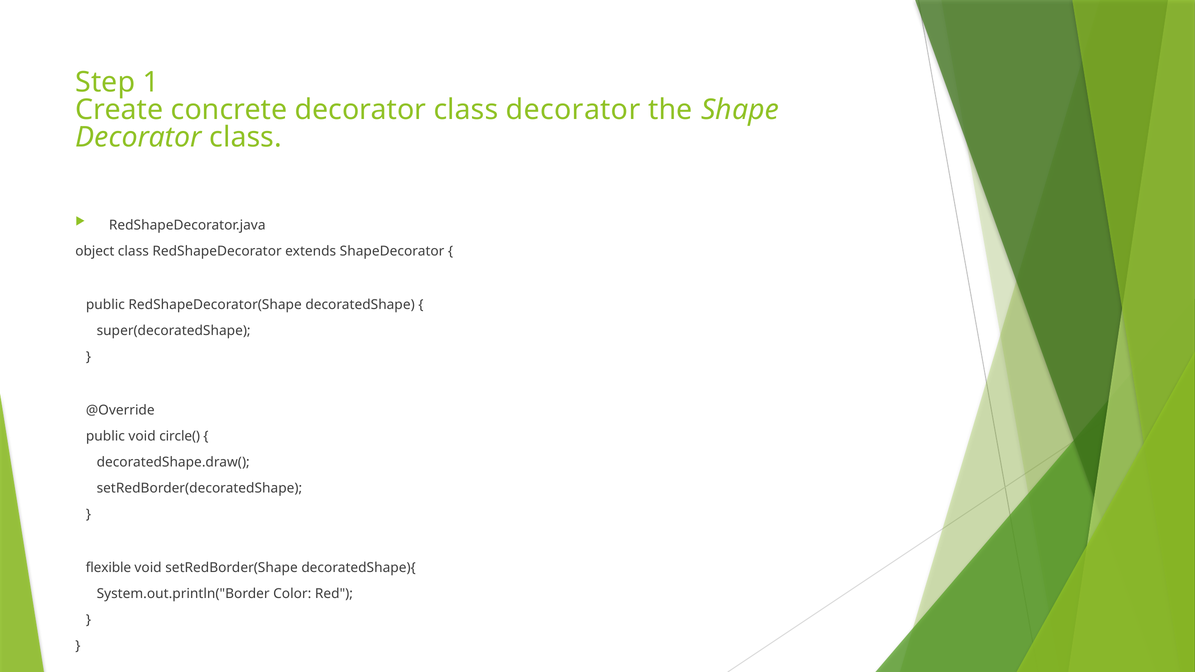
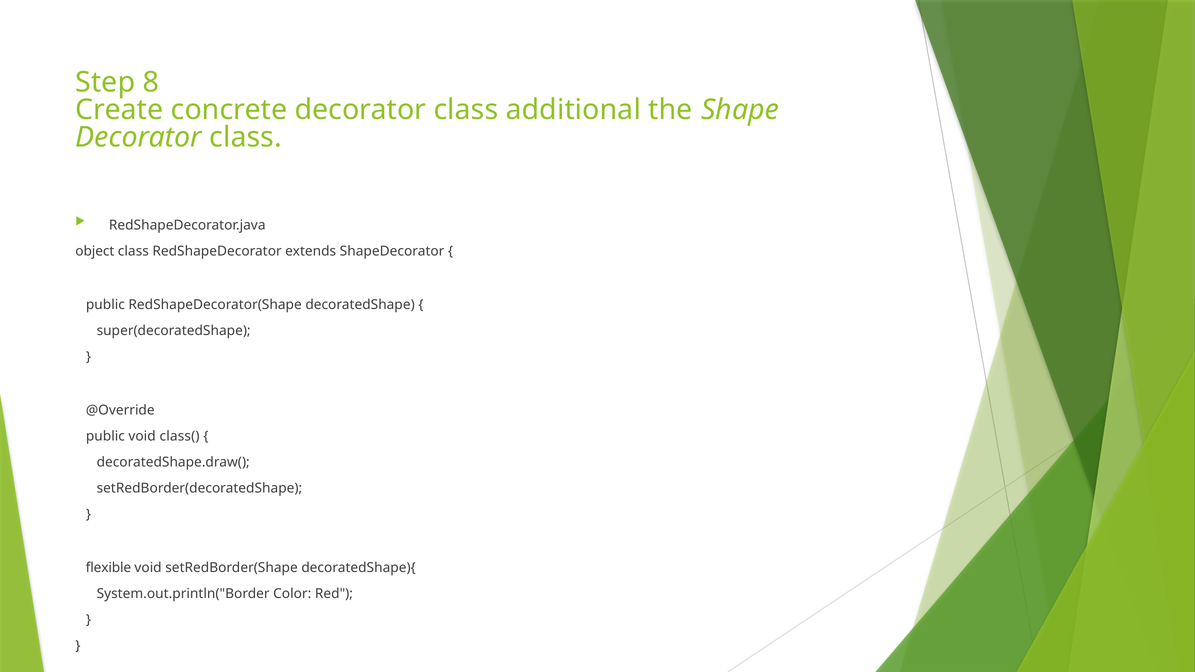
1: 1 -> 8 (151, 82)
class decorator: decorator -> additional (573, 110)
circle(: circle( -> class( (180, 437)
